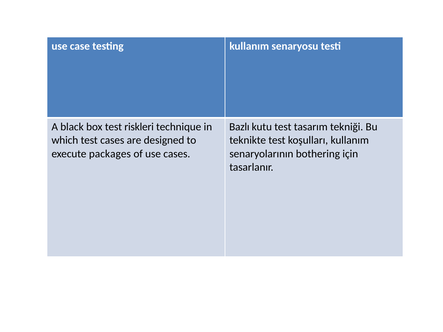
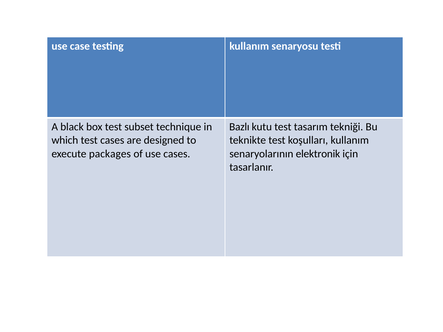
riskleri: riskleri -> subset (139, 127)
bothering: bothering -> elektronik (318, 154)
